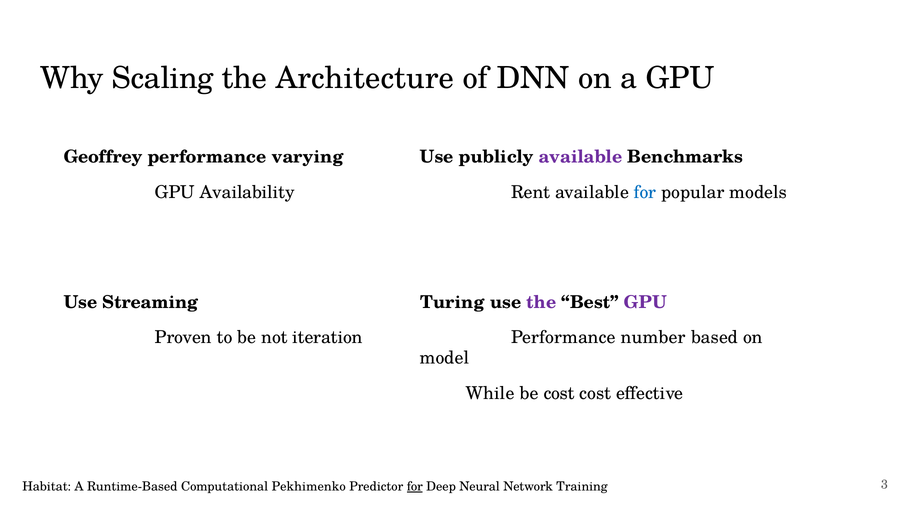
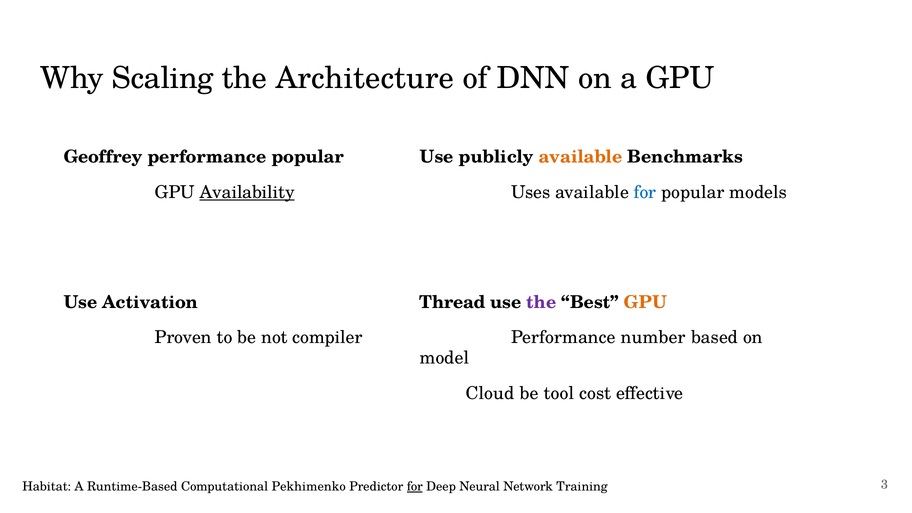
performance varying: varying -> popular (308, 157)
available colour: purple -> orange (581, 157)
Availability underline: none -> present (247, 192)
Rent: Rent -> Uses (531, 192)
Streaming: Streaming -> Activation (150, 302)
Turing: Turing -> Thread (453, 302)
GPU colour: purple -> orange (645, 302)
iteration: iteration -> compiler (328, 338)
While: While -> Cloud (490, 393)
be cost: cost -> tool (559, 393)
